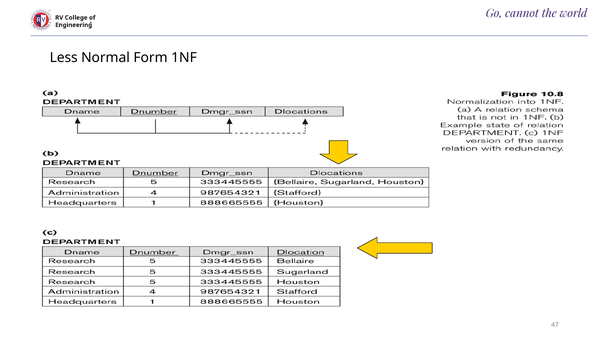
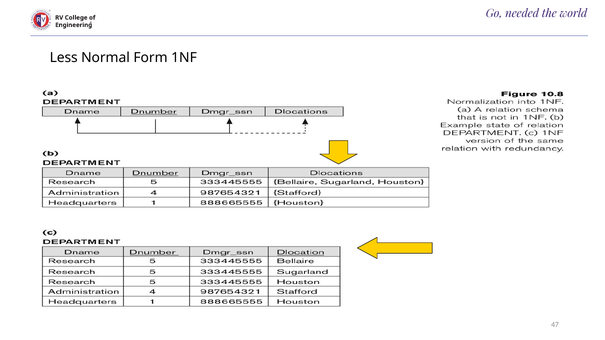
cannot: cannot -> needed (522, 13)
